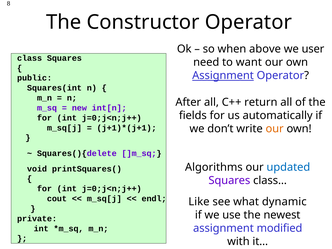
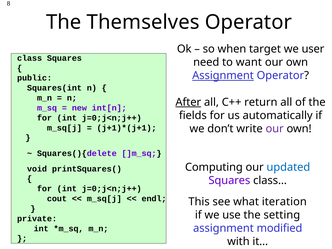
Constructor: Constructor -> Themselves (143, 22)
above: above -> target (265, 49)
After underline: none -> present (188, 102)
our colour: orange -> purple (275, 129)
Algorithms: Algorithms -> Computing (214, 167)
Like: Like -> This (199, 202)
dynamic: dynamic -> iteration (284, 202)
newest: newest -> setting (282, 215)
